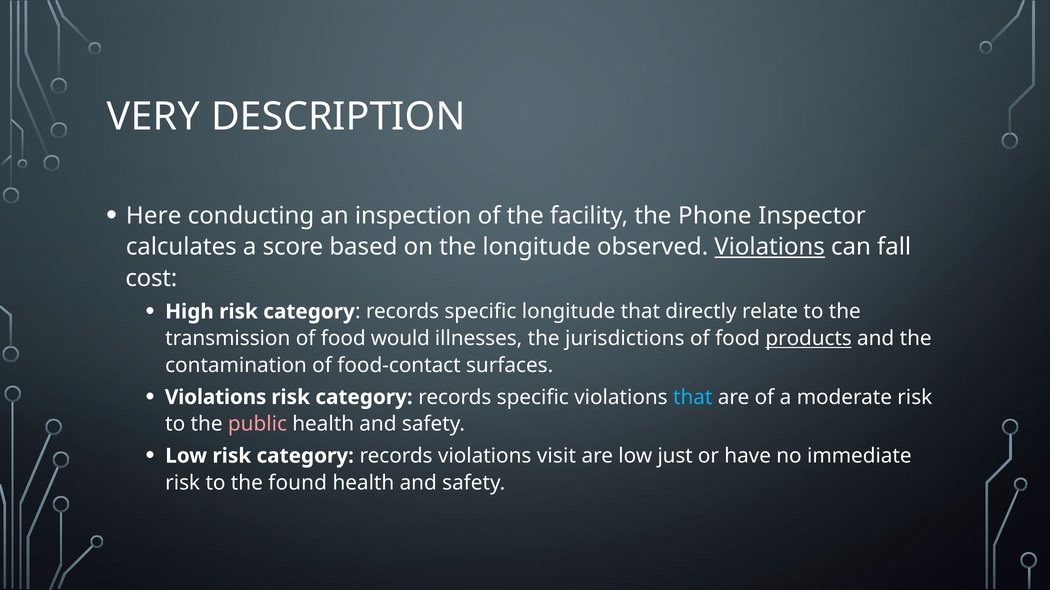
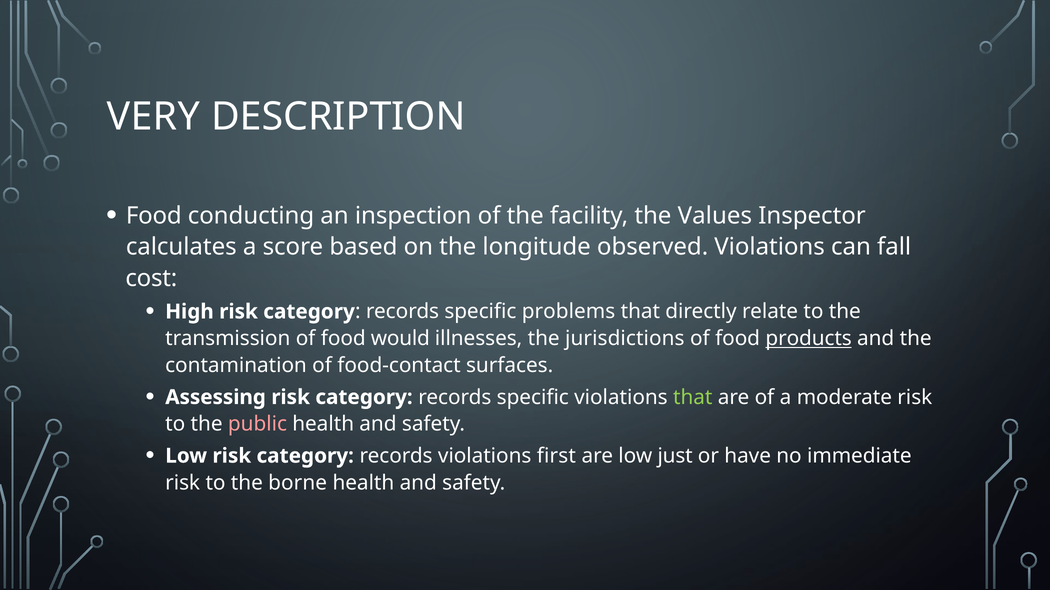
Here: Here -> Food (154, 216)
Phone: Phone -> Values (715, 216)
Violations underline: present -> none (770, 247)
specific longitude: longitude -> problems (569, 312)
Violations: Violations -> Assessing (216, 398)
that colour: light blue -> light green (693, 398)
visit: visit -> first (556, 456)
found: found -> borne (298, 483)
